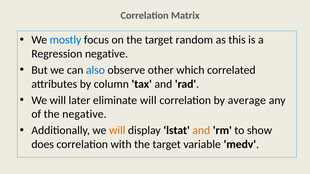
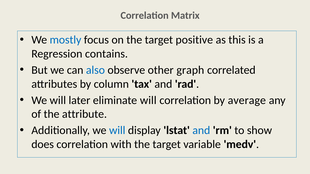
random: random -> positive (194, 40)
Regression negative: negative -> contains (106, 54)
which: which -> graph (190, 70)
the negative: negative -> attribute (85, 114)
will colour: orange -> blue (117, 131)
and colour: orange -> blue (201, 131)
